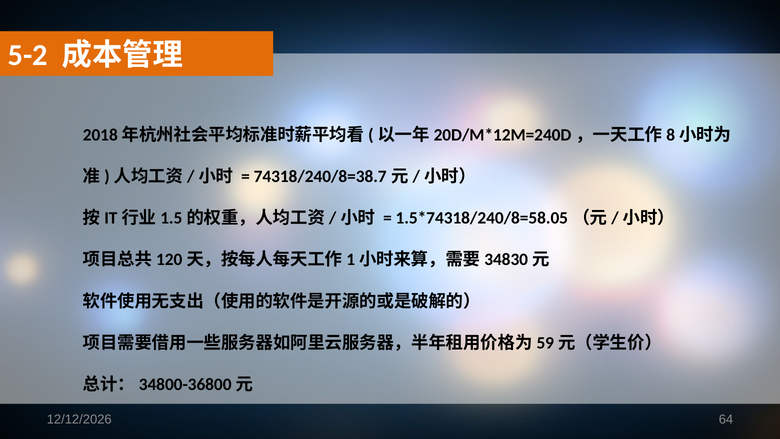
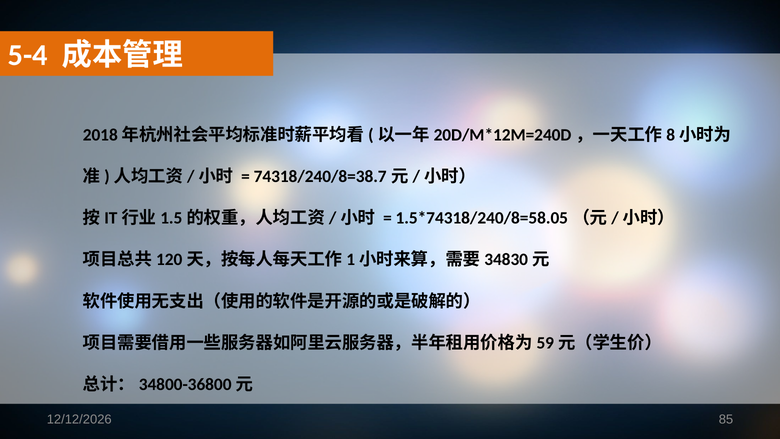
5-2: 5-2 -> 5-4 (28, 55)
64: 64 -> 85 (726, 419)
